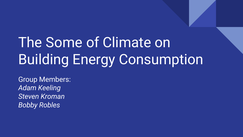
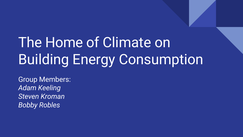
Some: Some -> Home (64, 43)
